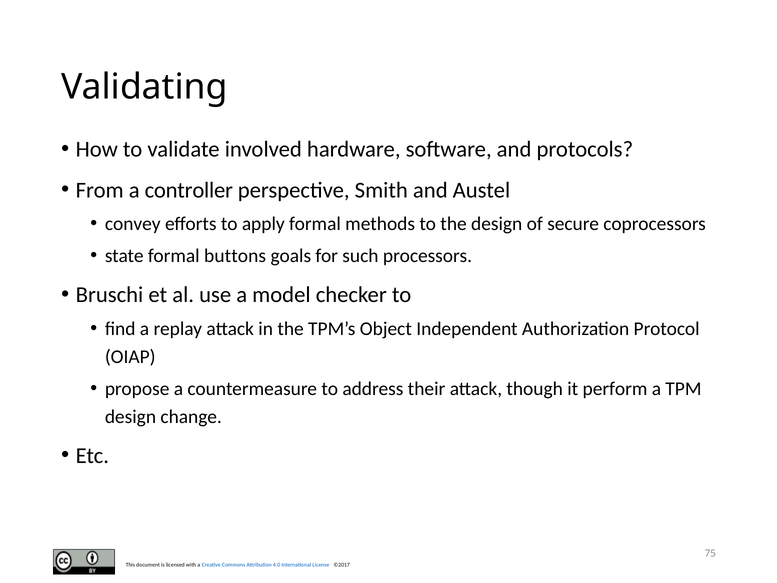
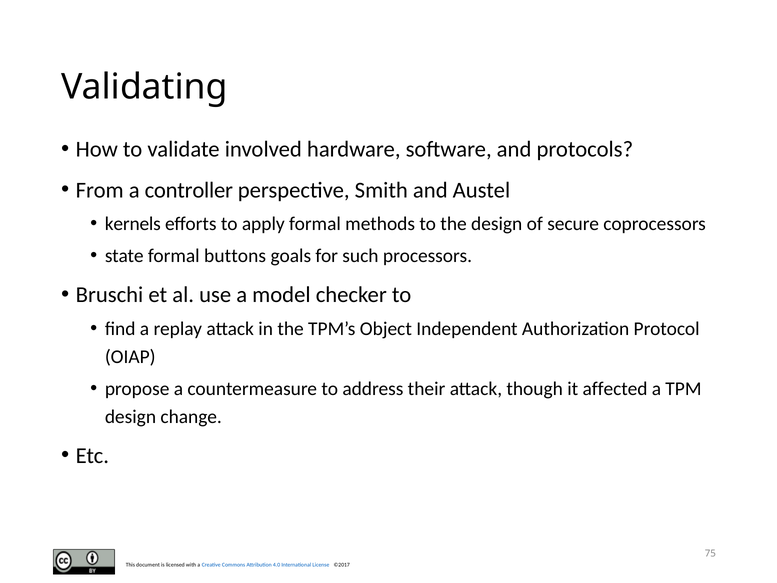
convey: convey -> kernels (133, 224)
perform: perform -> affected (615, 388)
